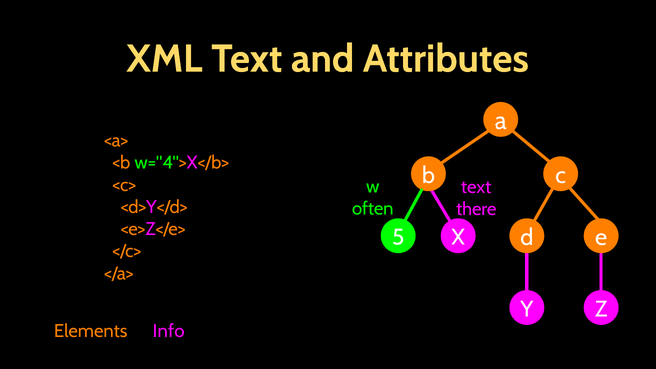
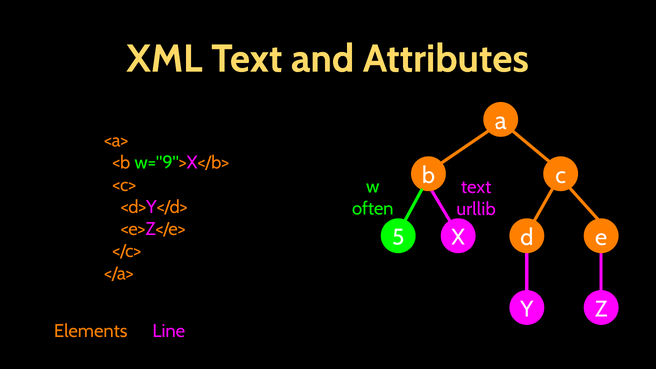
4: 4 -> 9 (168, 163)
there: there -> urllib (476, 209)
Info: Info -> Line (169, 331)
